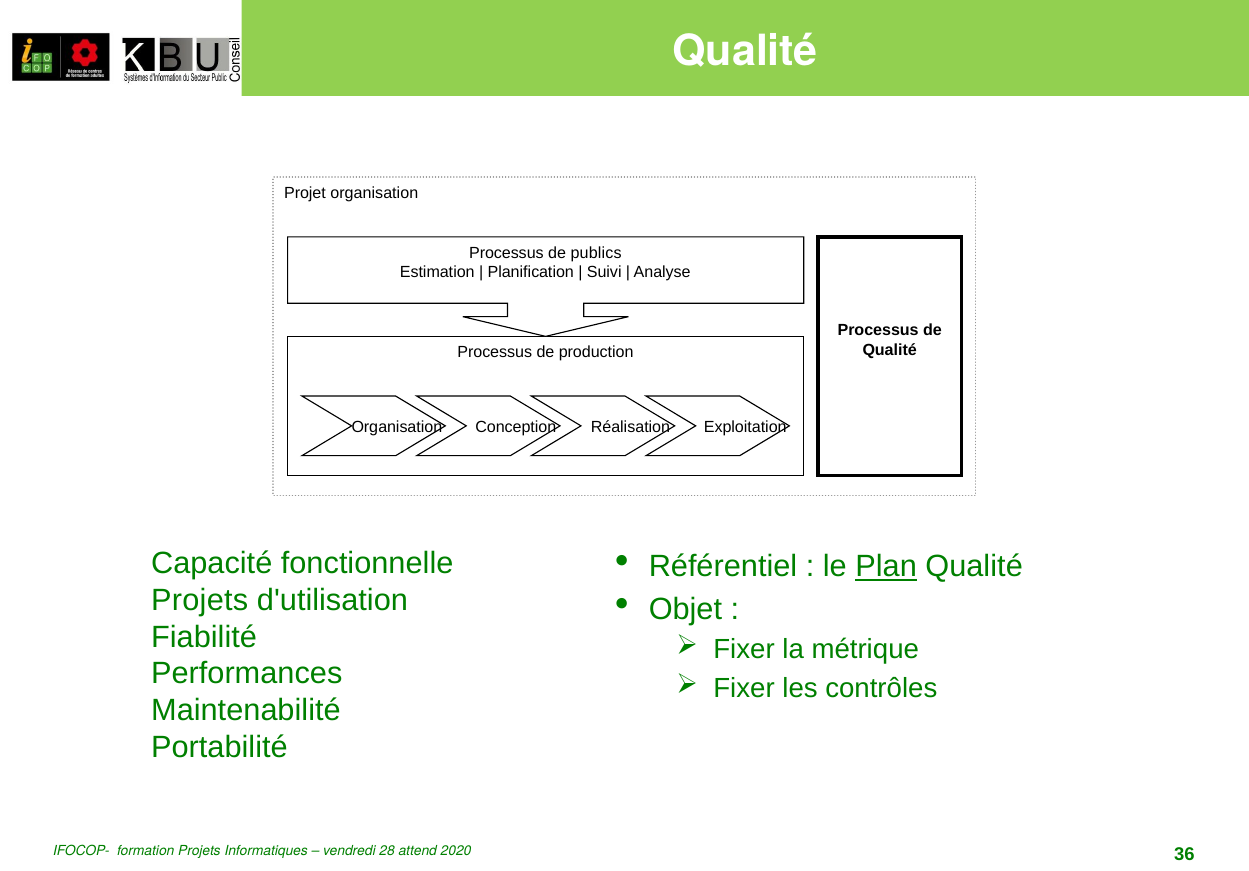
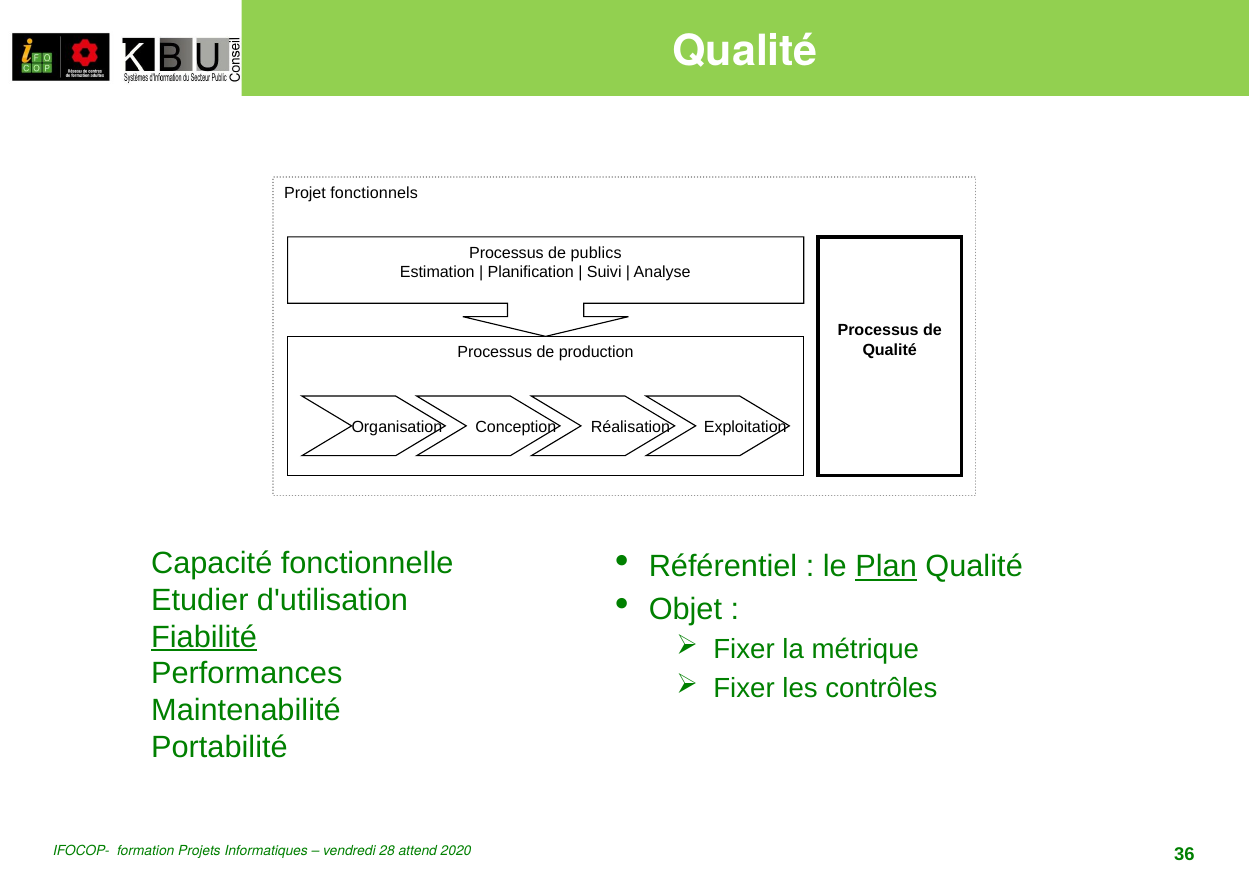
Projet organisation: organisation -> fonctionnels (374, 193)
Projets: Projets -> Etudier (200, 600)
Fiabilité underline: none -> present (204, 636)
